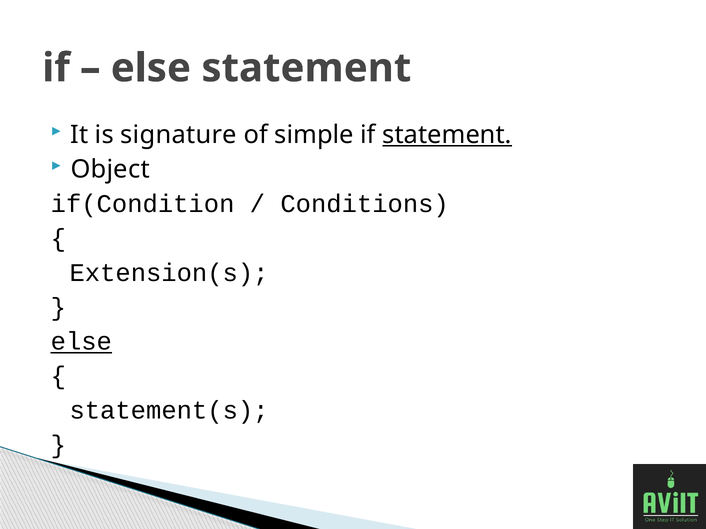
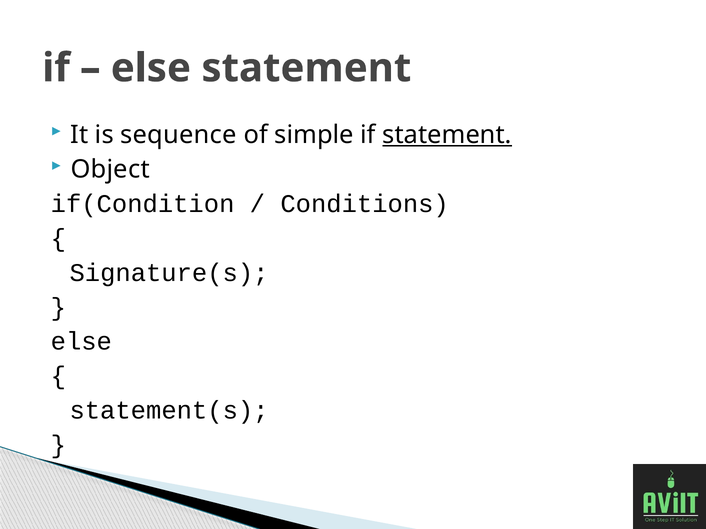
signature: signature -> sequence (179, 135)
Extension(s: Extension(s -> Signature(s (169, 273)
else underline: present -> none (81, 342)
